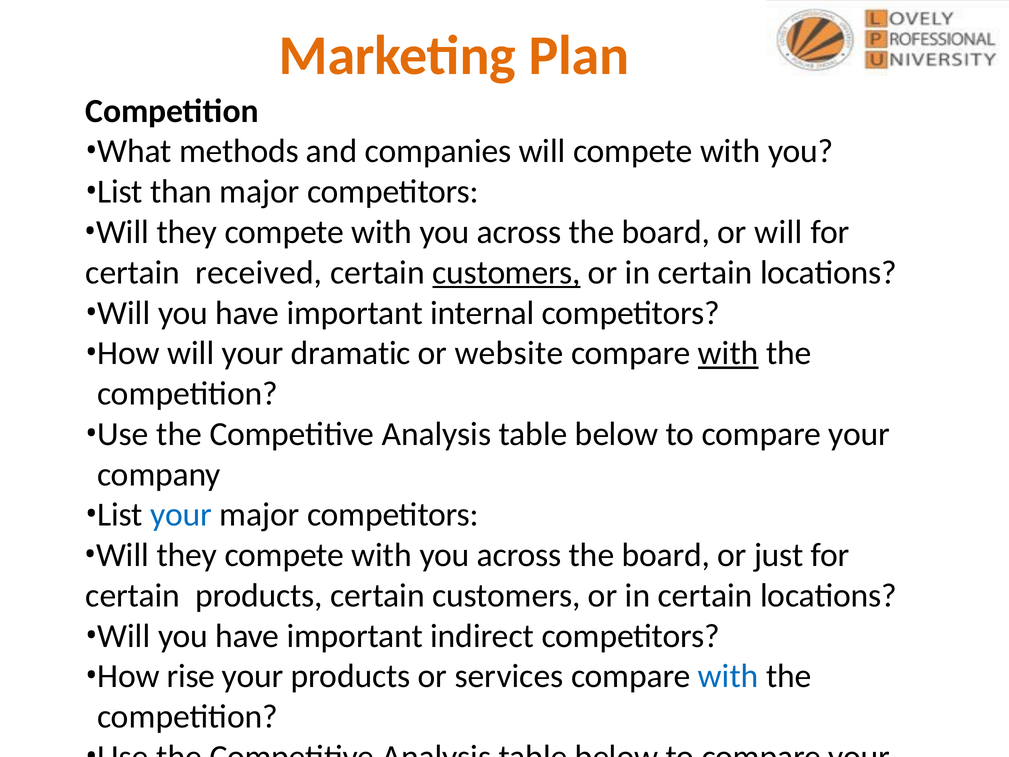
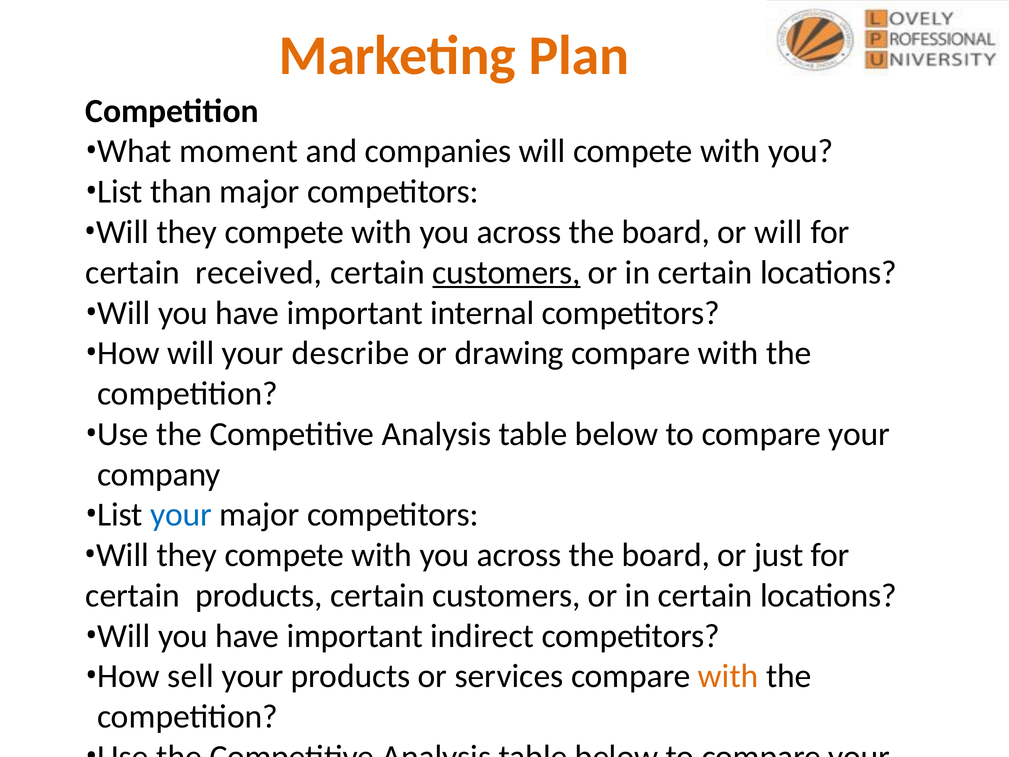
methods: methods -> moment (239, 151)
dramatic: dramatic -> describe (350, 353)
website: website -> drawing (509, 353)
with underline: present -> none (728, 353)
rise: rise -> sell (191, 676)
with colour: blue -> orange (728, 676)
